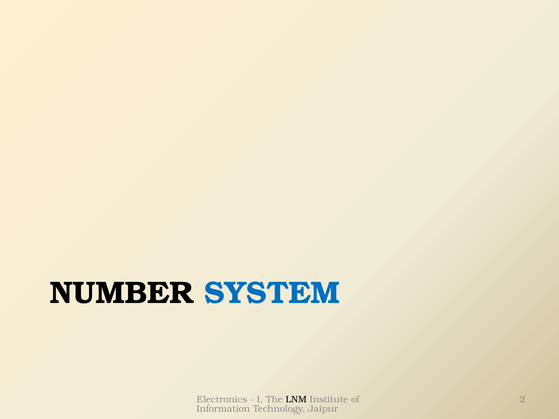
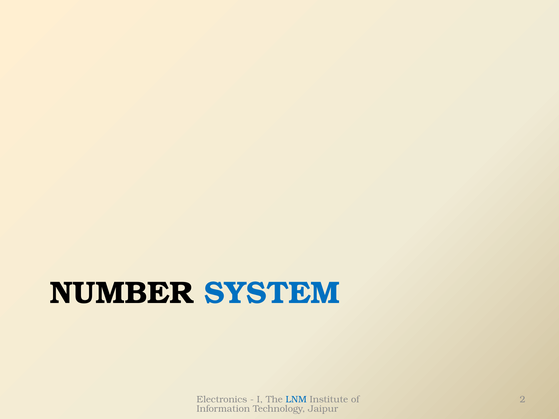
LNM colour: black -> blue (296, 400)
